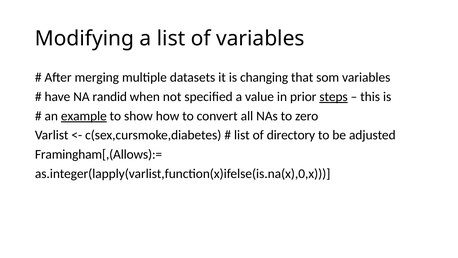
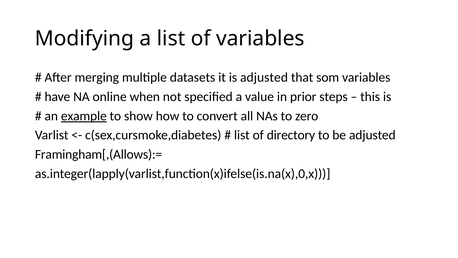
is changing: changing -> adjusted (264, 77)
randid: randid -> online (110, 97)
steps underline: present -> none (334, 97)
